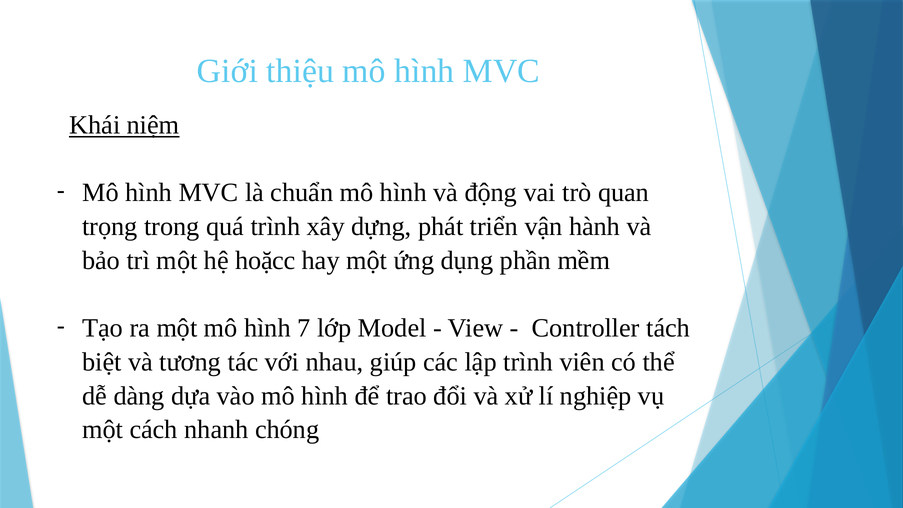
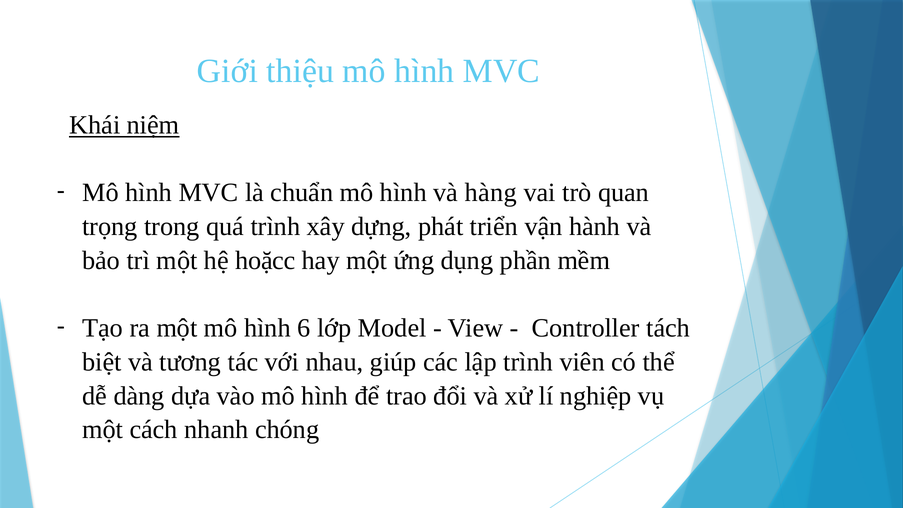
động: động -> hàng (491, 193)
7: 7 -> 6 (304, 328)
